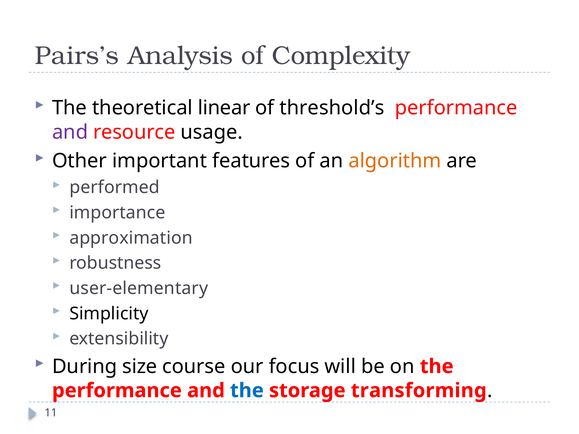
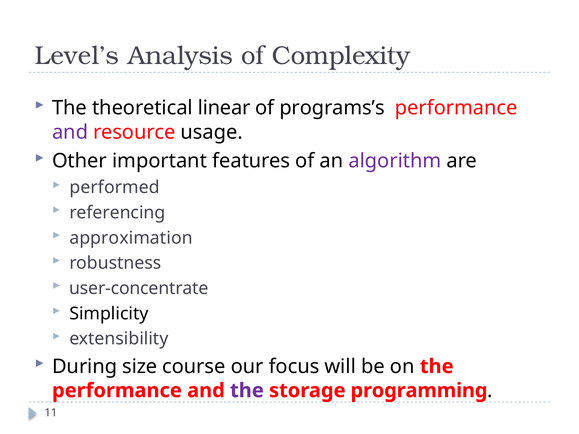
Pairs’s: Pairs’s -> Level’s (77, 56)
threshold’s: threshold’s -> programs’s (332, 108)
algorithm colour: orange -> purple (395, 161)
importance: importance -> referencing (117, 213)
user-elementary: user-elementary -> user-concentrate (139, 289)
the colour: blue -> purple (247, 391)
transforming: transforming -> programming (419, 391)
